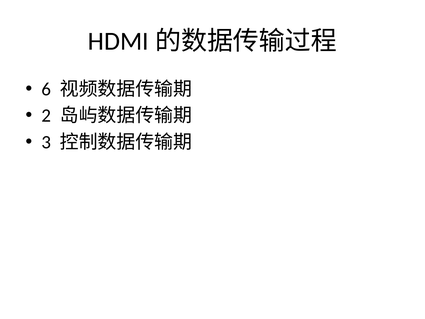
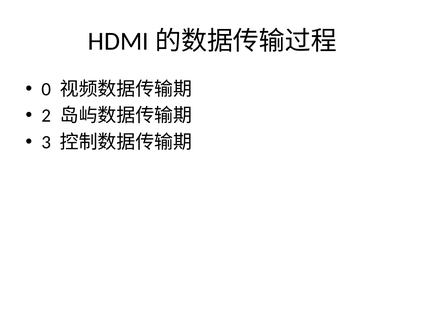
6: 6 -> 0 (46, 89)
